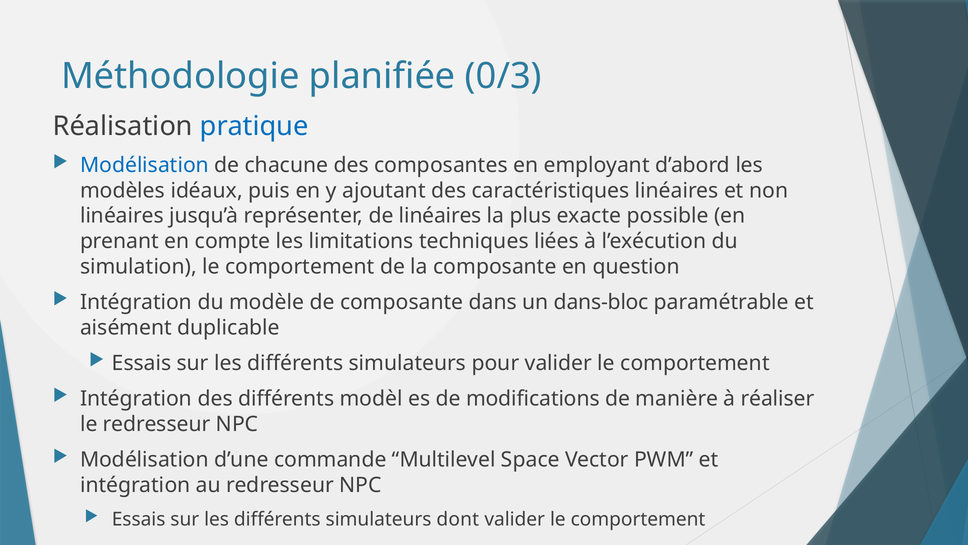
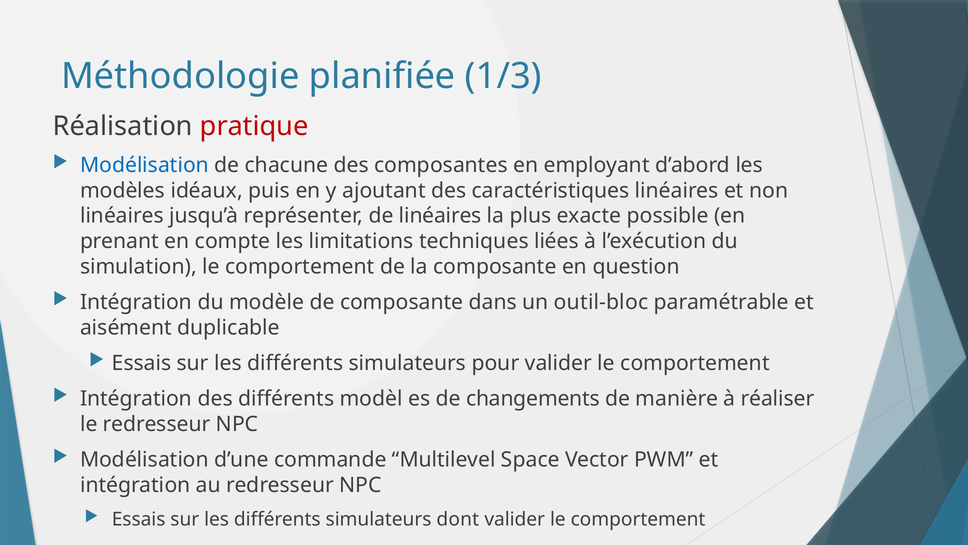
0/3: 0/3 -> 1/3 (503, 76)
pratique colour: blue -> red (254, 126)
dans-bloc: dans-bloc -> outil-bloc (601, 302)
modifications: modifications -> changements (533, 399)
